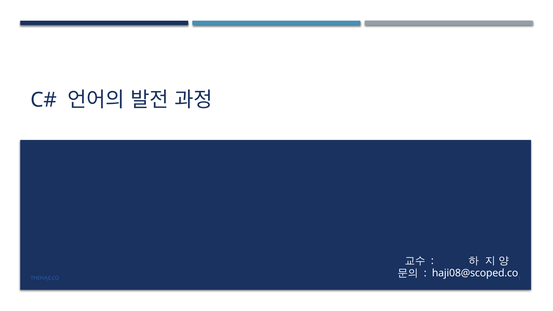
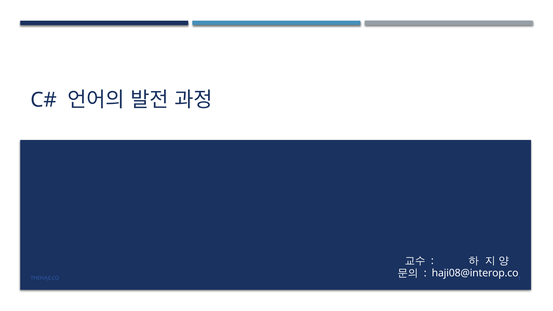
haji08@scoped.co: haji08@scoped.co -> haji08@interop.co (475, 273)
